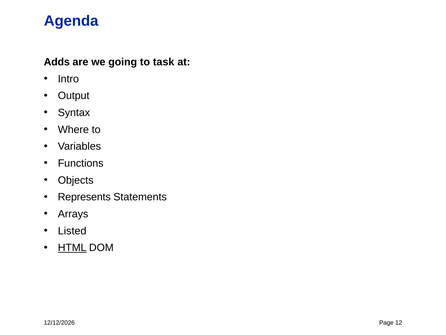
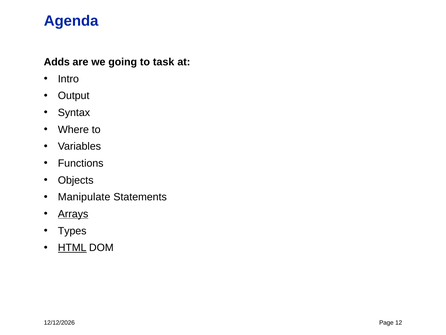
Represents: Represents -> Manipulate (84, 197)
Arrays underline: none -> present (73, 214)
Listed: Listed -> Types (72, 231)
